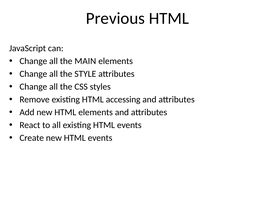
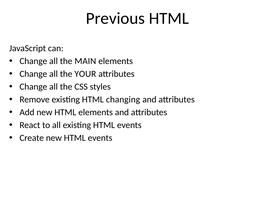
STYLE: STYLE -> YOUR (85, 74)
accessing: accessing -> changing (123, 100)
